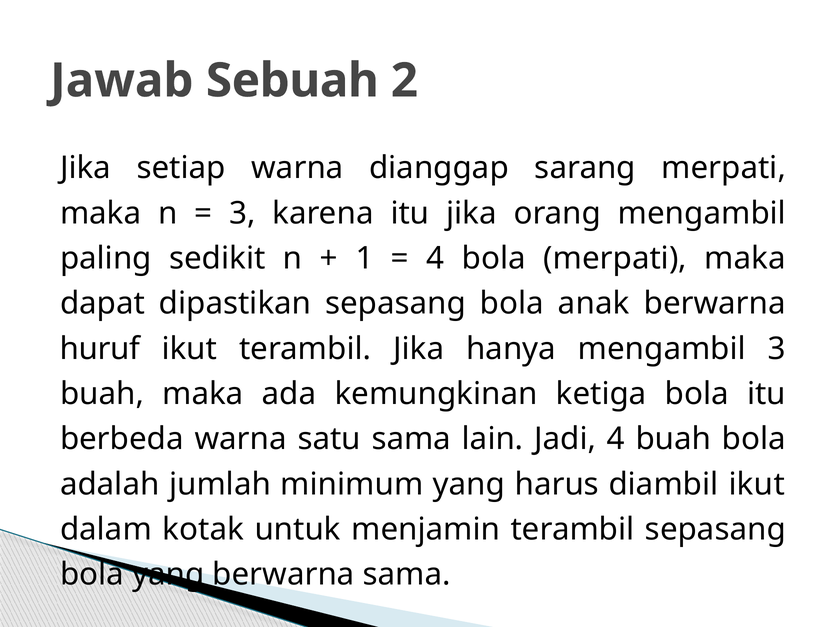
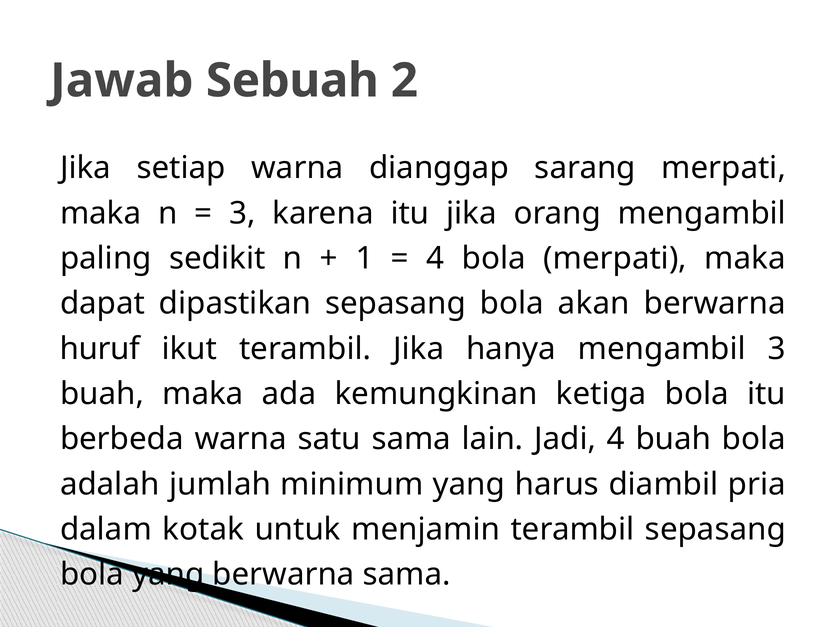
anak: anak -> akan (594, 304)
diambil ikut: ikut -> pria (757, 484)
